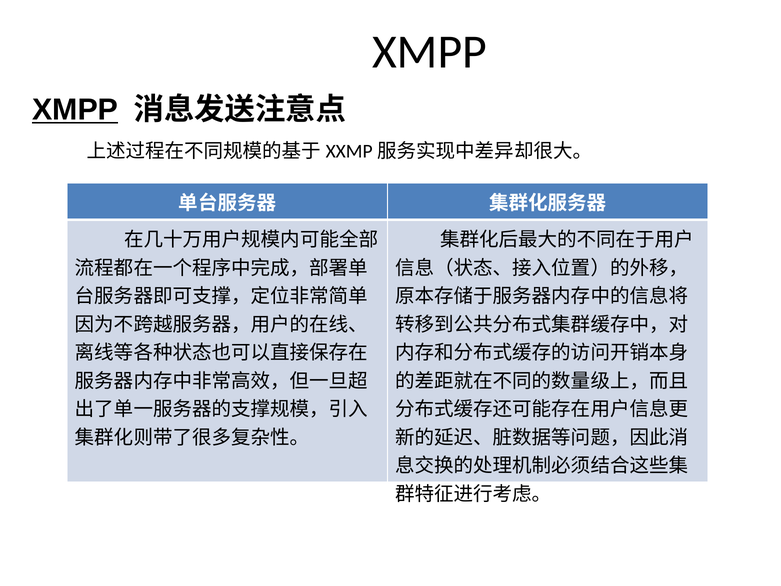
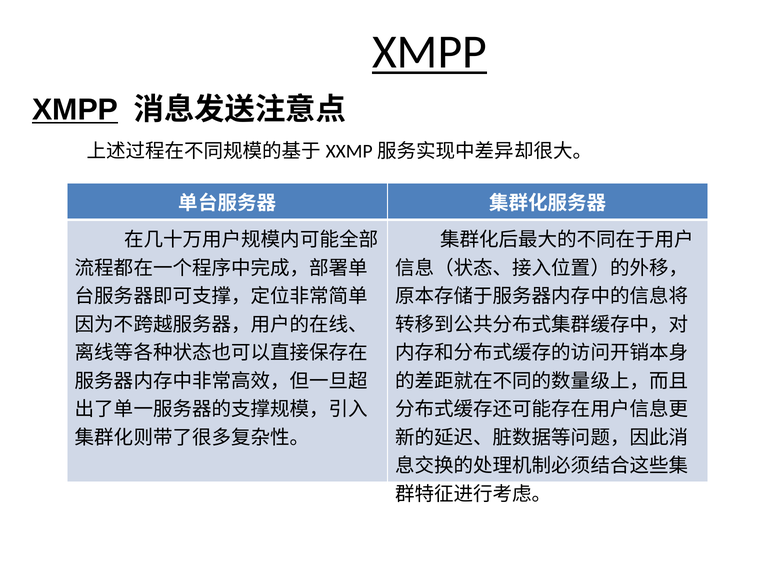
XMPP underline: none -> present (429, 52)
